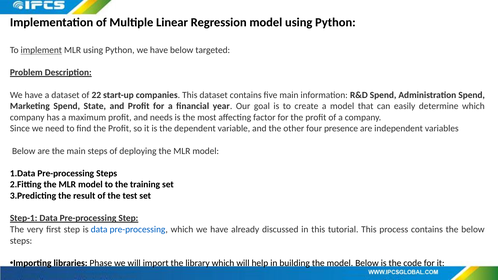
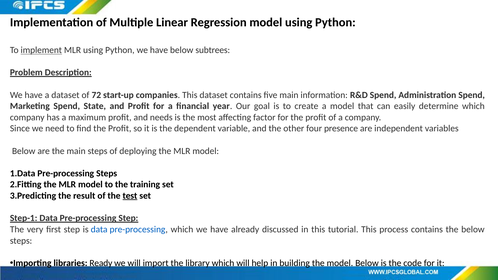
targeted: targeted -> subtrees (213, 50)
22: 22 -> 72 (96, 95)
test underline: none -> present (130, 196)
Phase: Phase -> Ready (101, 263)
